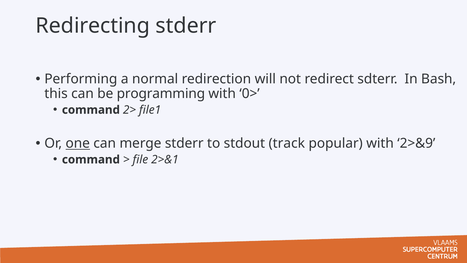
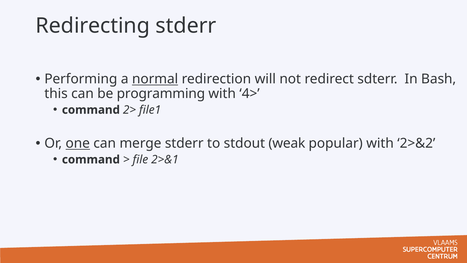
normal underline: none -> present (155, 79)
0>: 0> -> 4> (250, 94)
track: track -> weak (287, 143)
2>&9: 2>&9 -> 2>&2 (416, 143)
